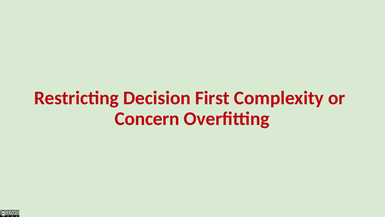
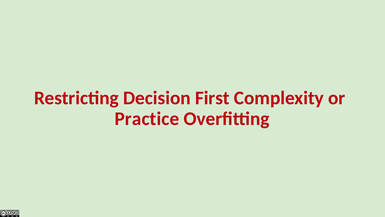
Concern: Concern -> Practice (147, 119)
